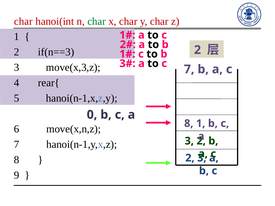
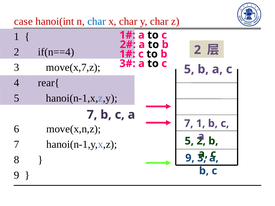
char: char -> case (23, 21)
char colour: green -> blue (97, 21)
if(n==3: if(n==3 -> if(n==4 (56, 52)
move(x,3,z: move(x,3,z -> move(x,7,z (73, 68)
7: 7 -> 5 (189, 69)
0: 0 -> 7 (92, 115)
8: 8 -> 7 (189, 124)
3: 3 -> 5 (189, 141)
2: 2 -> 9 (190, 158)
